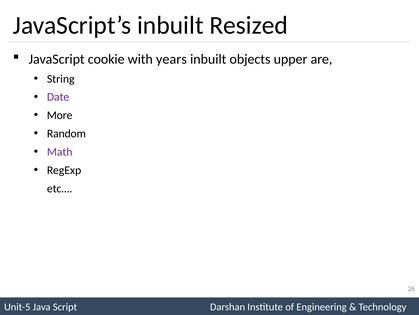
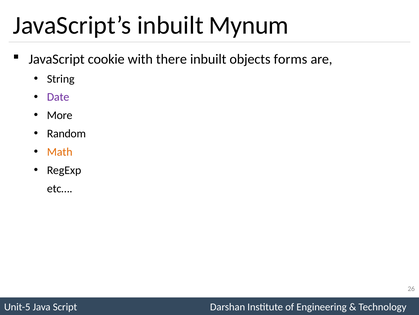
Resized: Resized -> Mynum (249, 25)
years: years -> there (171, 59)
upper: upper -> forms (290, 59)
Math colour: purple -> orange (60, 152)
